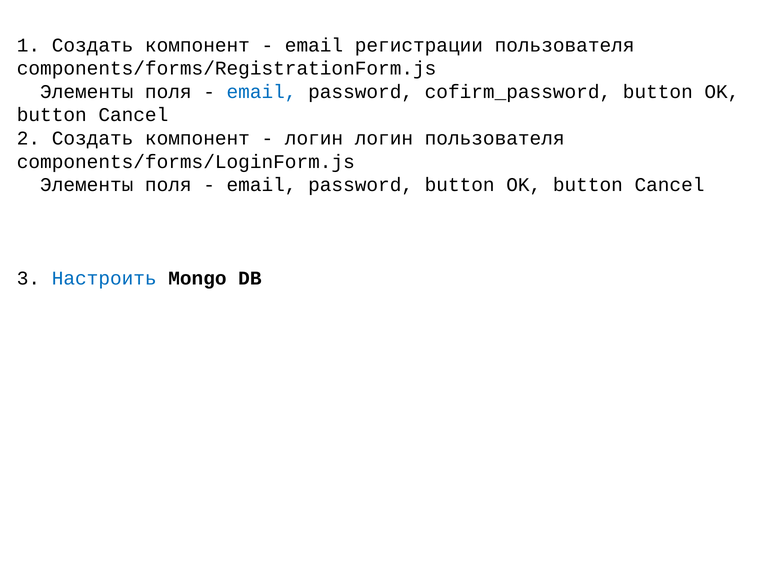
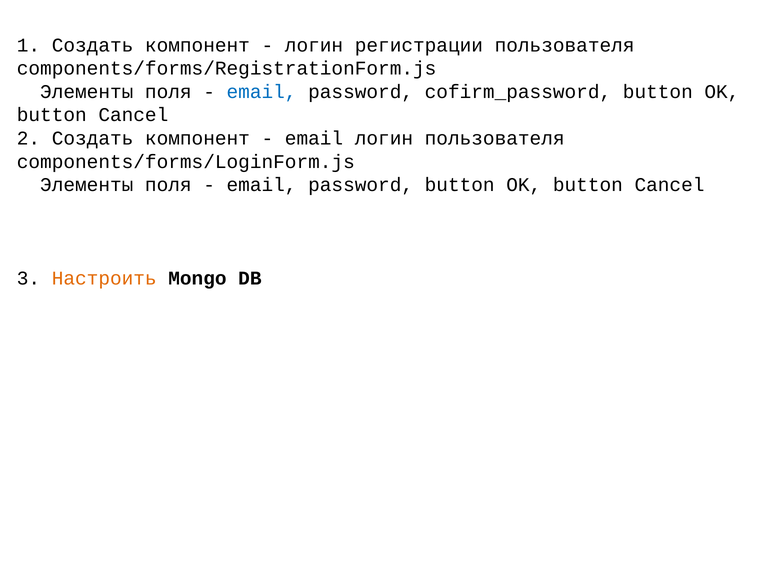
email: email -> логин (314, 45)
логин: логин -> email (314, 138)
Настроить colour: blue -> orange (104, 278)
